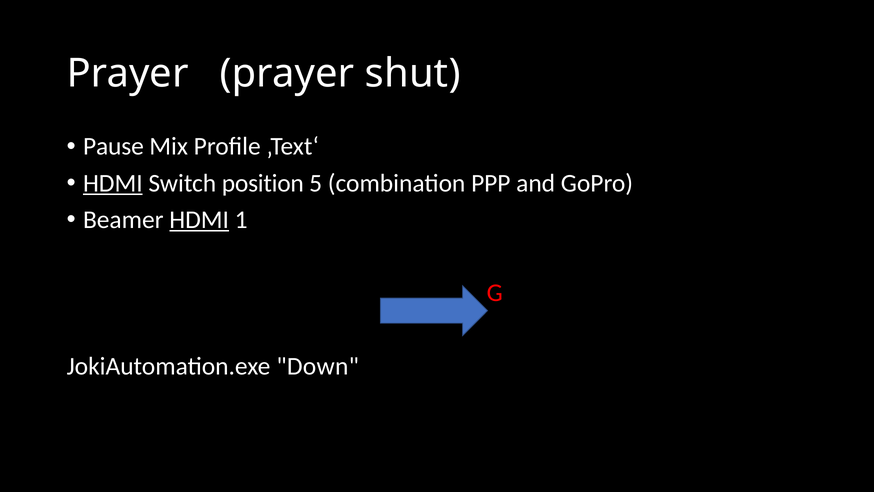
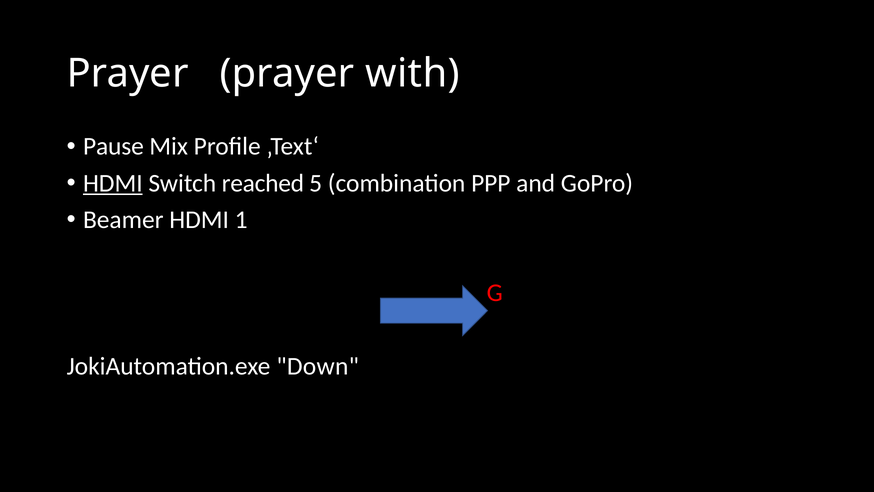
shut: shut -> with (413, 73)
position: position -> reached (263, 183)
HDMI underline: present -> none (199, 220)
